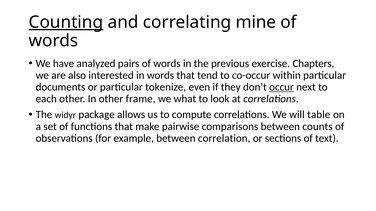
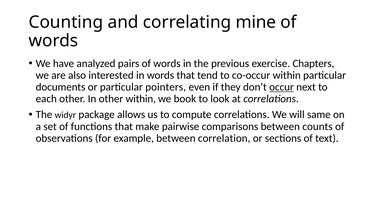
Counting underline: present -> none (66, 22)
tokenize: tokenize -> pointers (166, 87)
other frame: frame -> within (141, 99)
what: what -> book (185, 99)
table: table -> same (319, 115)
